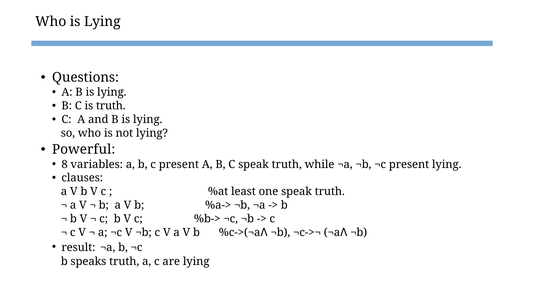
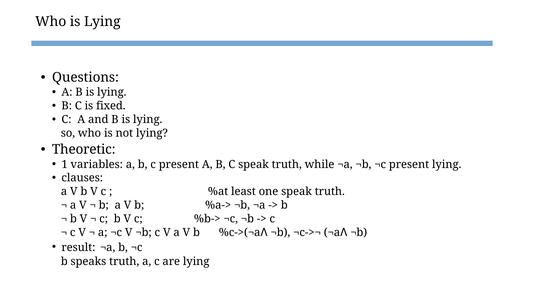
is truth: truth -> fixed (111, 106)
Powerful: Powerful -> Theoretic (84, 149)
8: 8 -> 1 (65, 164)
